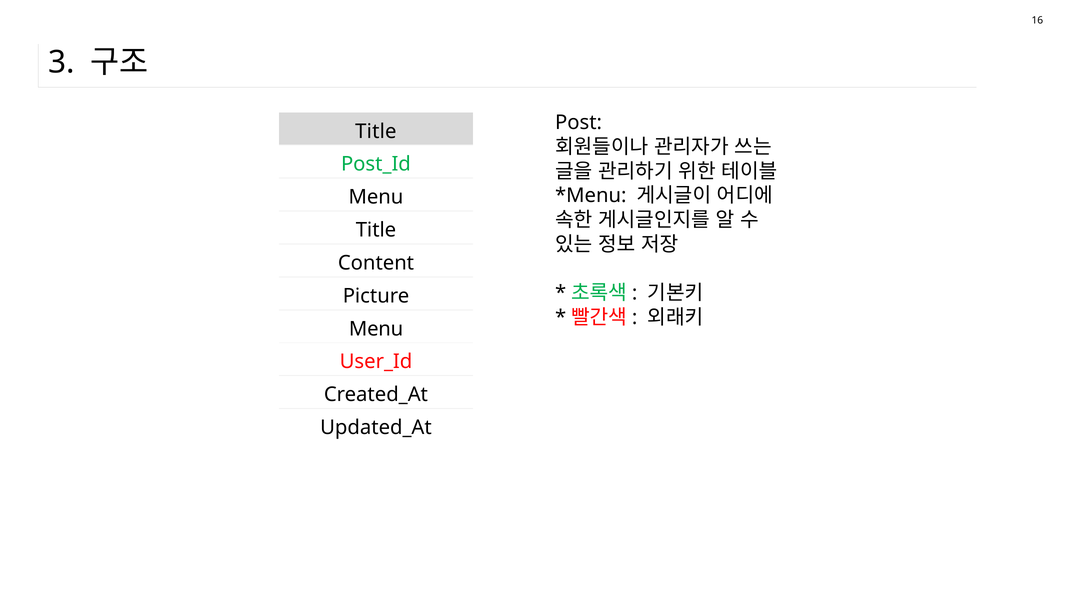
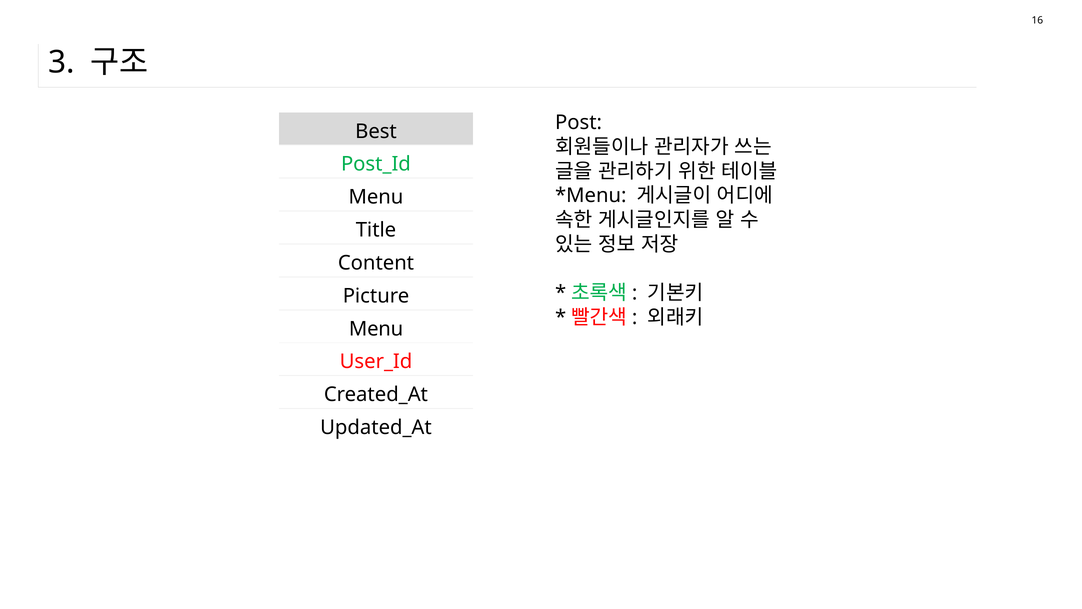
Title: Title -> Best (376, 132)
